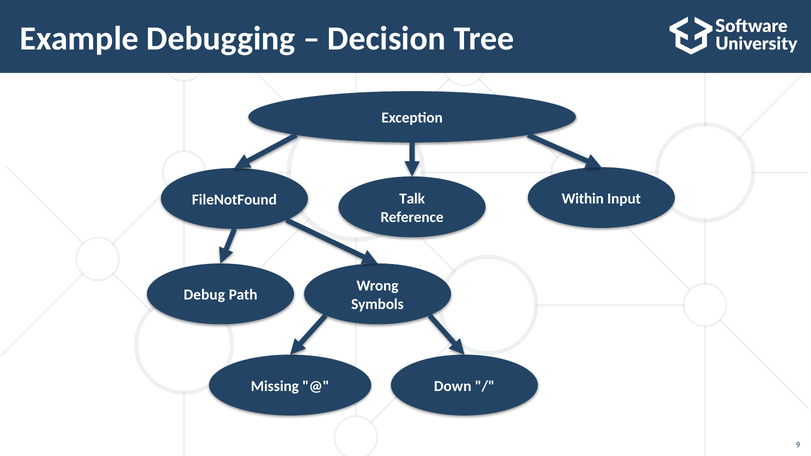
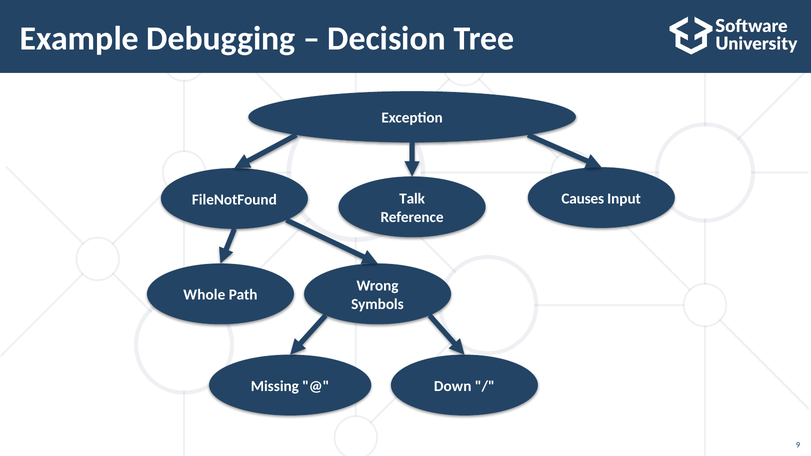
Within: Within -> Causes (583, 199)
Debug: Debug -> Whole (204, 295)
